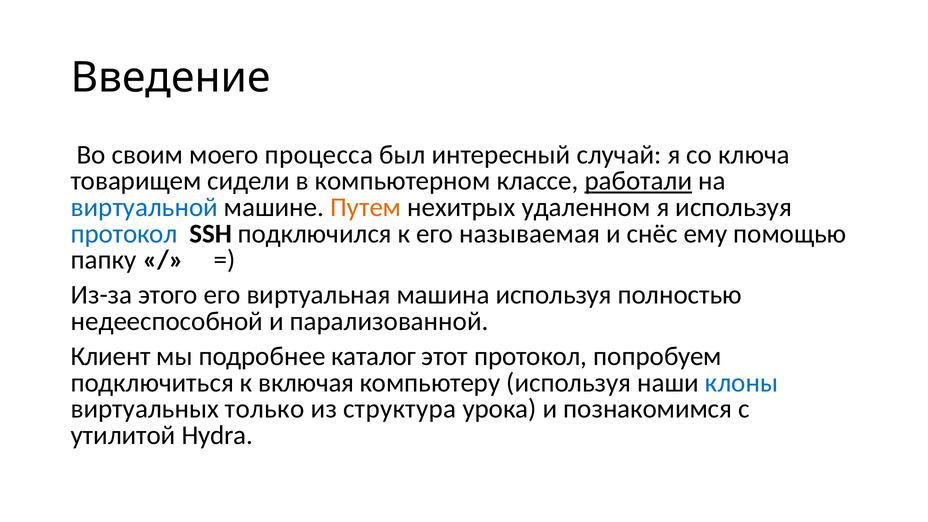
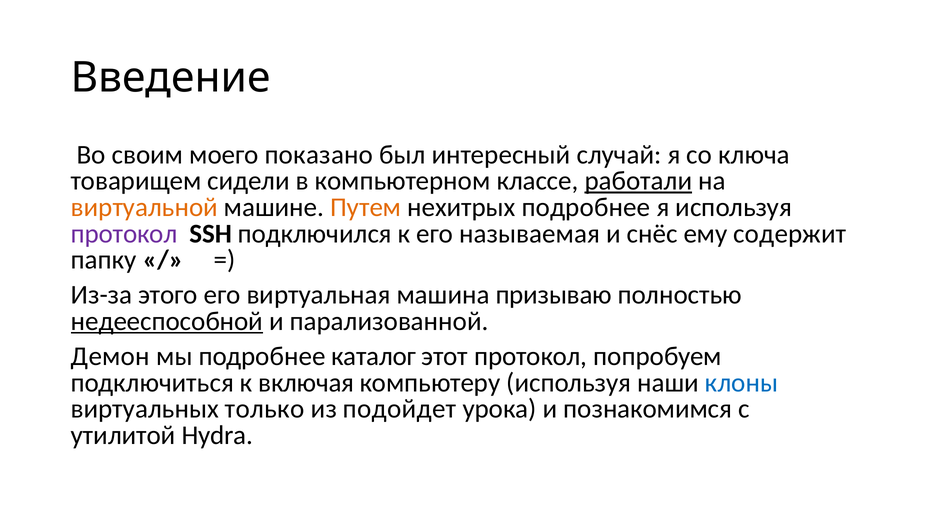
процесса: процесса -> показано (319, 155)
виртуальной colour: blue -> orange (144, 207)
нехитрых удаленном: удаленном -> подробнее (586, 207)
протокол colour: blue -> purple (124, 234)
помощью: помощью -> содержит (790, 234)
машина используя: используя -> призываю (554, 295)
недееспособной underline: none -> present (167, 321)
Клиент: Клиент -> Демон (110, 356)
структура: структура -> подойдет (400, 409)
